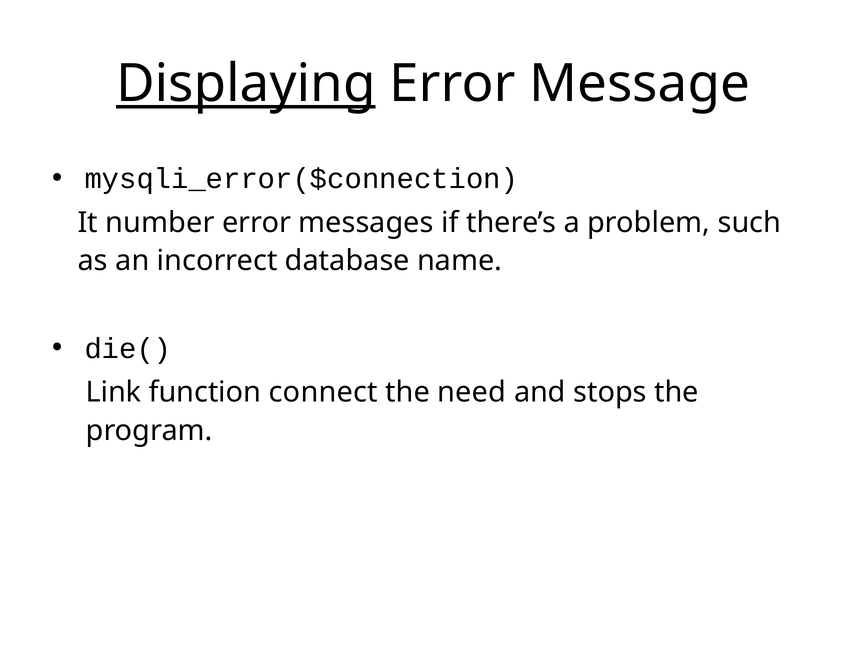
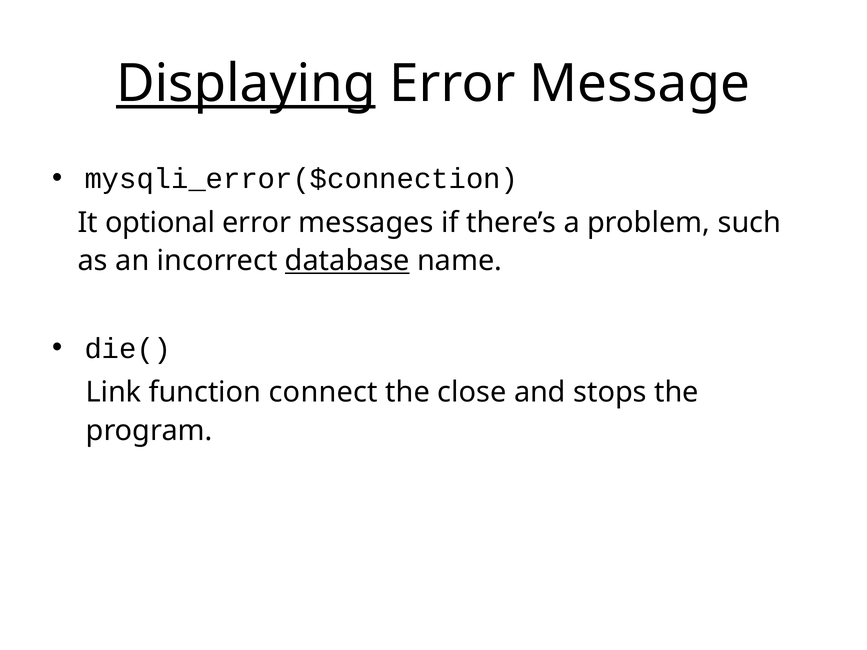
number: number -> optional (160, 223)
database underline: none -> present (347, 261)
need: need -> close (472, 393)
